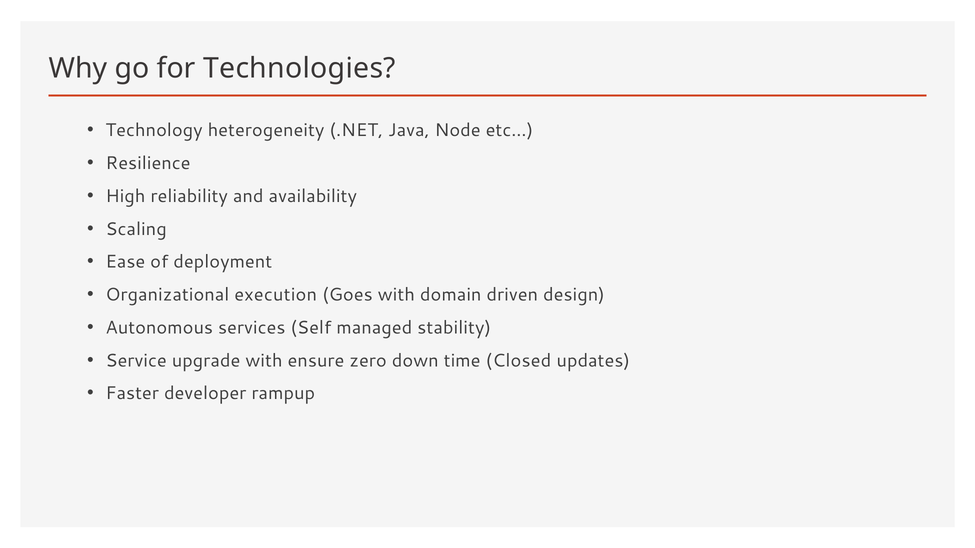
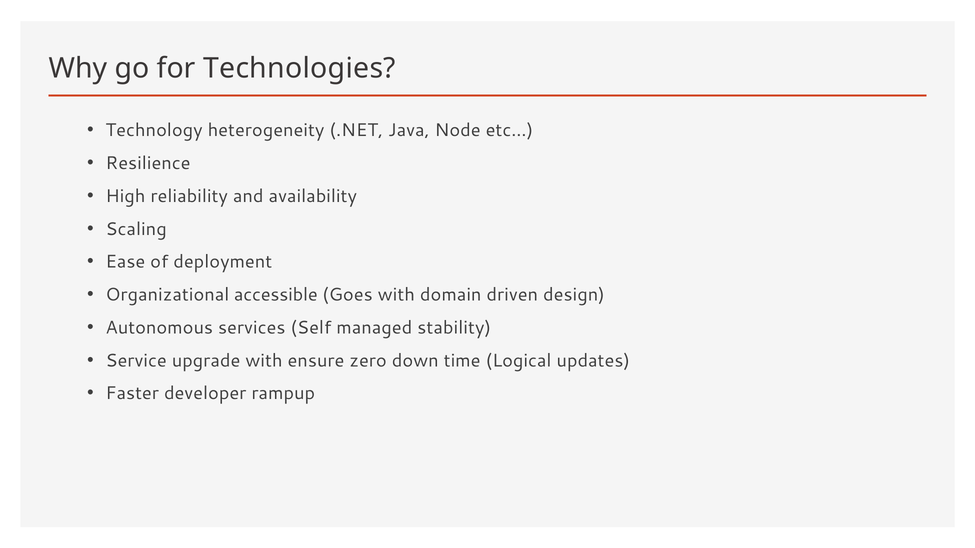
execution: execution -> accessible (276, 295)
Closed: Closed -> Logical (519, 361)
